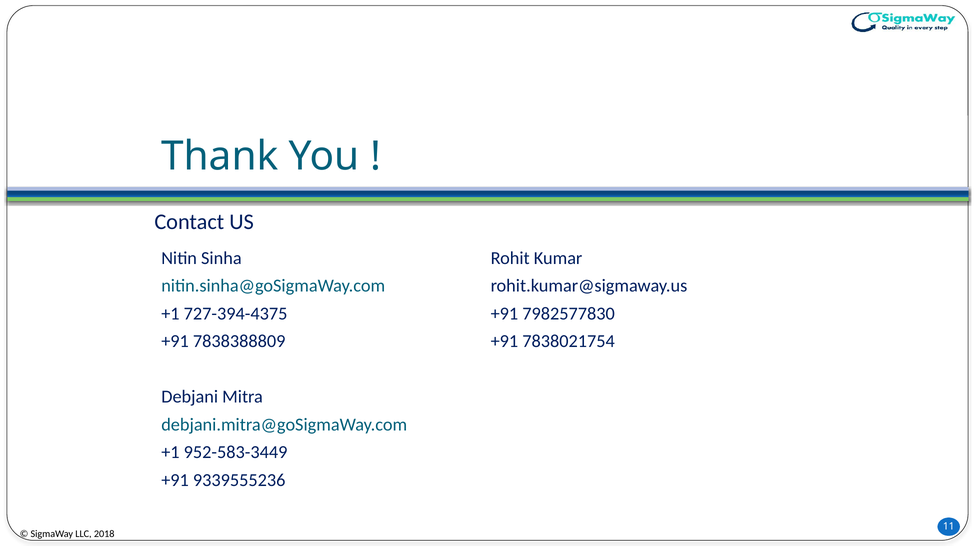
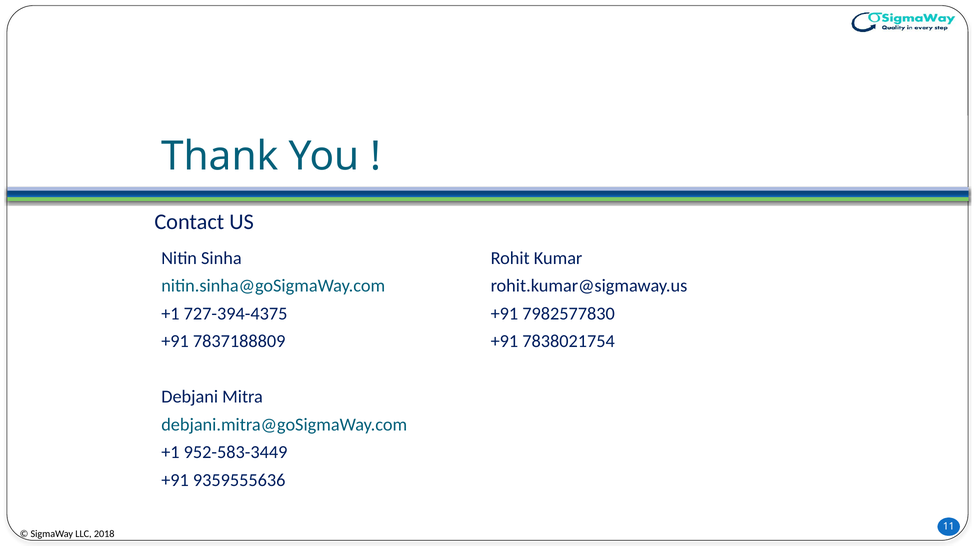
7838388809: 7838388809 -> 7837188809 (239, 342)
9339555236: 9339555236 -> 9359555636 (239, 481)
